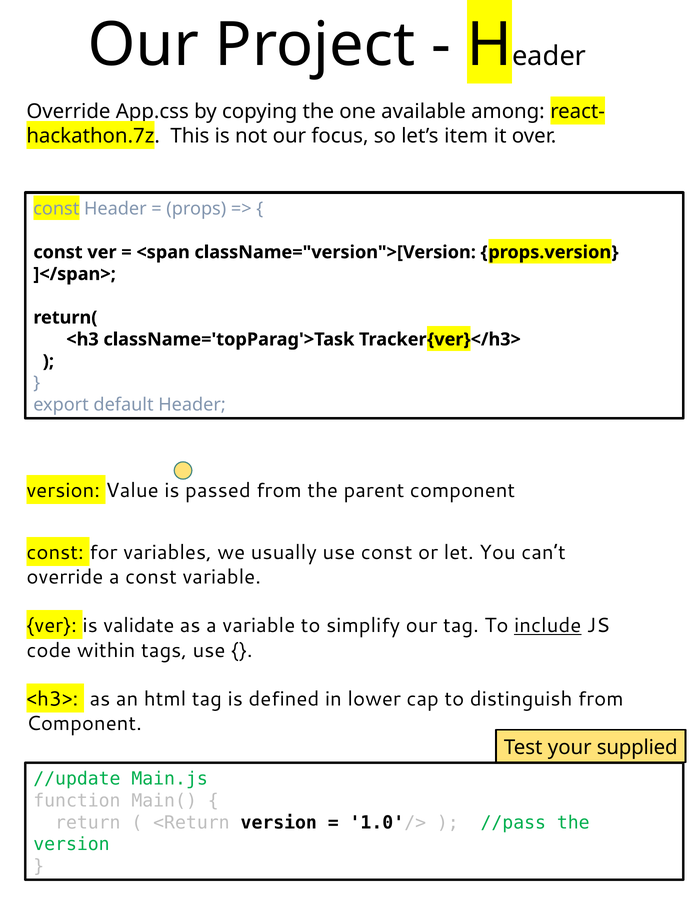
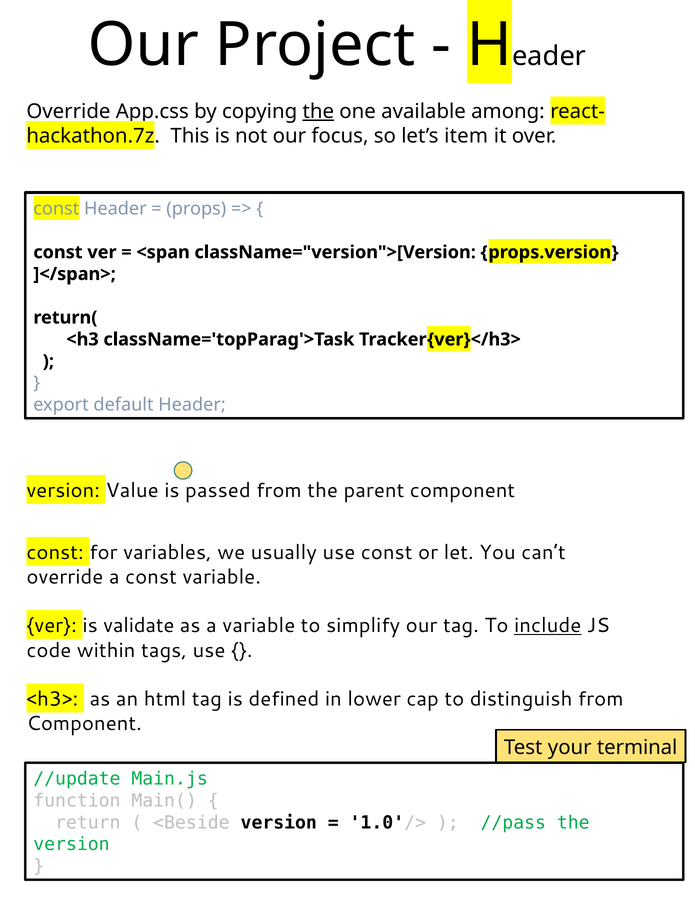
the underline: none -> present (318, 112)
supplied: supplied -> terminal (637, 748)
<Return: <Return -> <Beside (191, 823)
